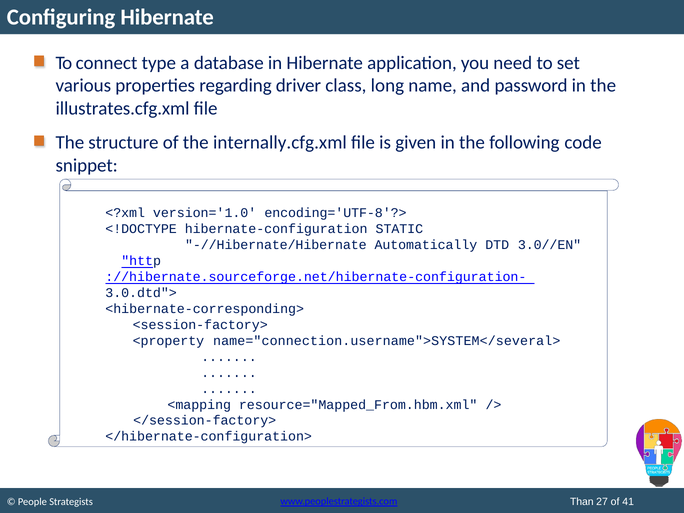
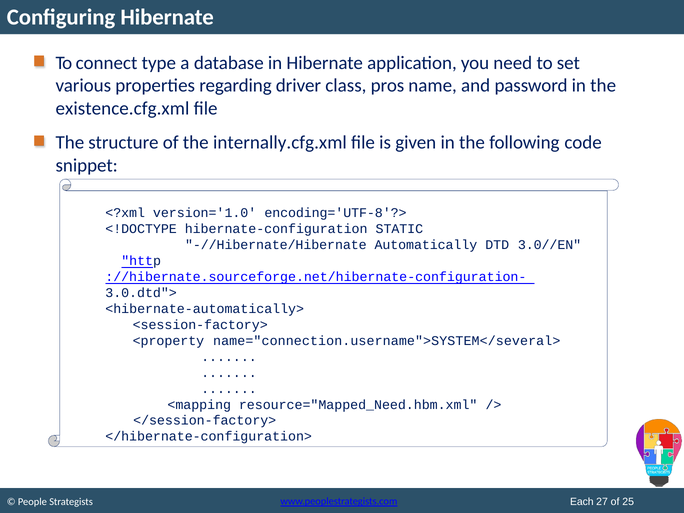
long: long -> pros (388, 86)
illustrates.cfg.xml: illustrates.cfg.xml -> existence.cfg.xml (122, 108)
<hibernate-corresponding>: <hibernate-corresponding> -> <hibernate-automatically> (205, 309)
resource="Mapped_From.hbm.xml: resource="Mapped_From.hbm.xml -> resource="Mapped_Need.hbm.xml (358, 405)
Than: Than -> Each (582, 502)
41: 41 -> 25 (628, 502)
